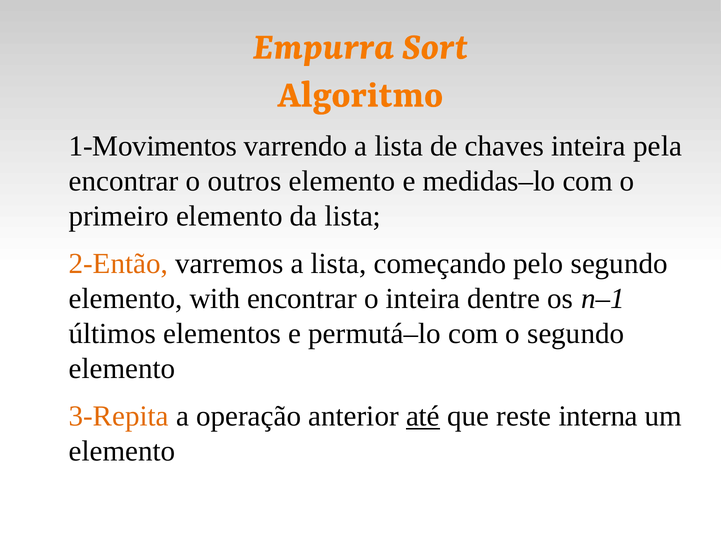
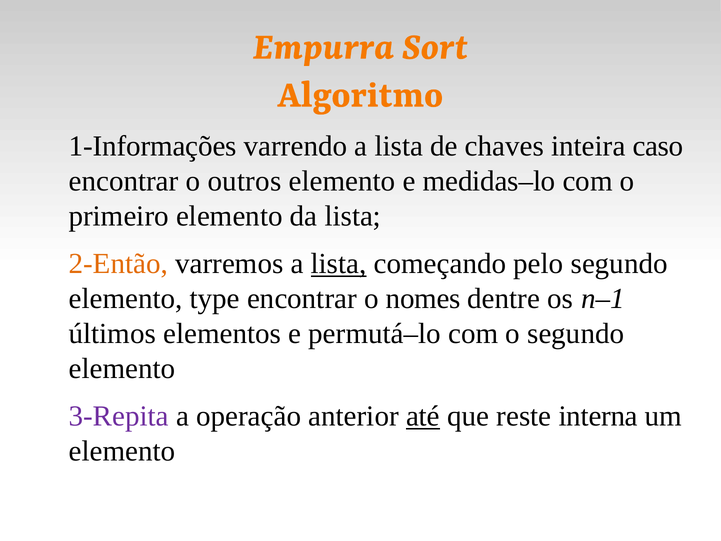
1-Movimentos: 1-Movimentos -> 1-Informações (153, 146)
pela: pela -> caso (658, 146)
lista underline: none -> present (339, 264)
with: with -> type (215, 298)
o inteira: inteira -> nomes (423, 298)
3-Repita colour: orange -> purple (119, 416)
